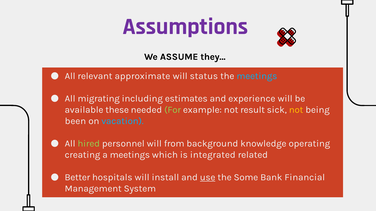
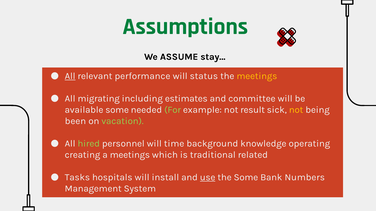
Assumptions colour: purple -> green (185, 26)
they…: they… -> stay… (213, 57)
All underline: none -> present (70, 76)
approximate: approximate -> performance (142, 76)
meetings colour: light blue -> yellow (257, 76)
experience: experience -> committee (252, 99)
available these: these -> some (117, 110)
vacation colour: light blue -> light green (122, 121)
from: from -> time (174, 144)
integrated: integrated -> traditional (213, 155)
Better: Better -> Tasks (77, 178)
Financial: Financial -> Numbers (305, 178)
